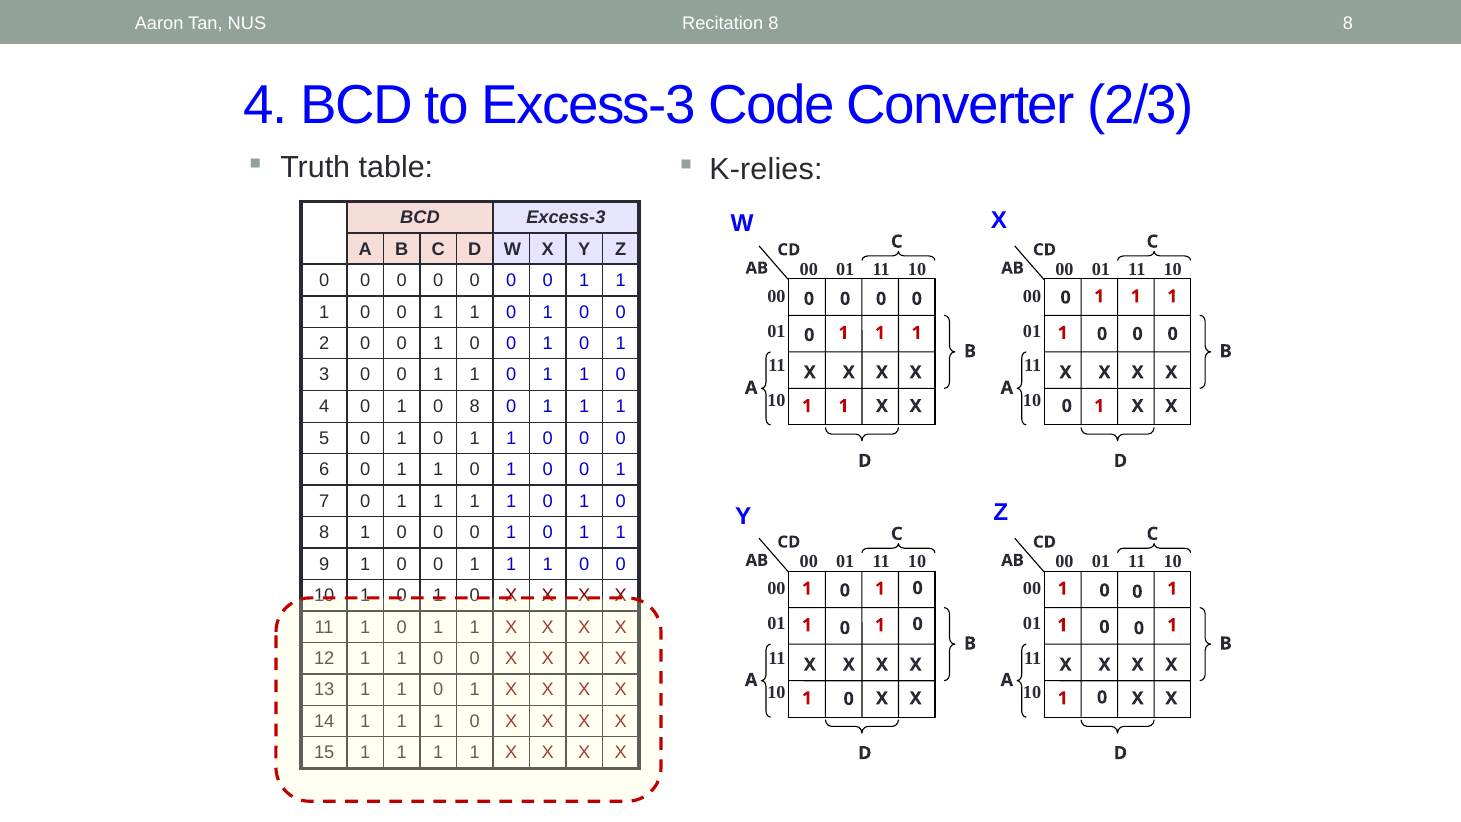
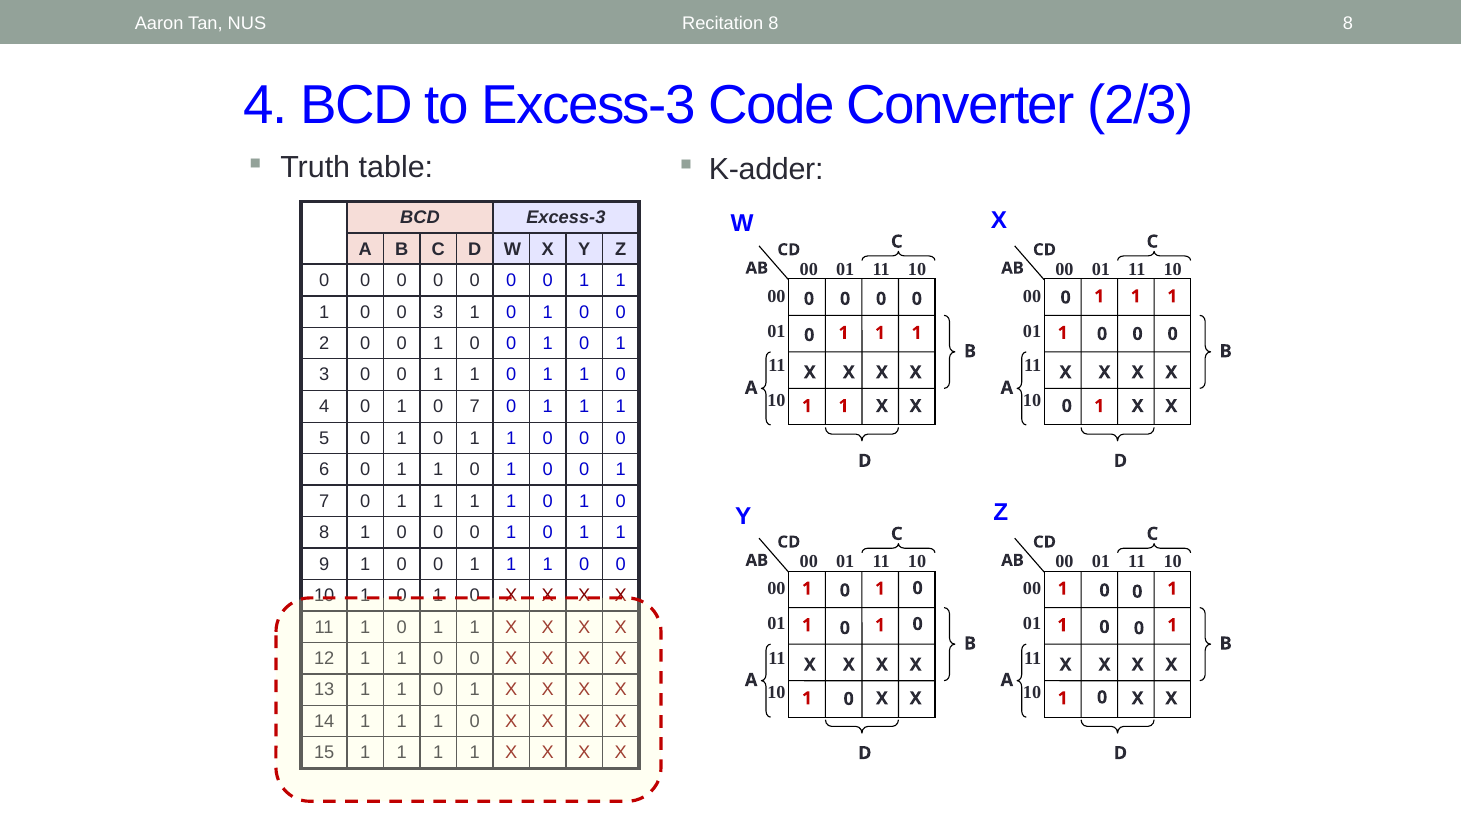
K-relies: K-relies -> K-adder (766, 170)
1: 1 -> 3 (438, 312)
8: 8 -> 7 (475, 407)
